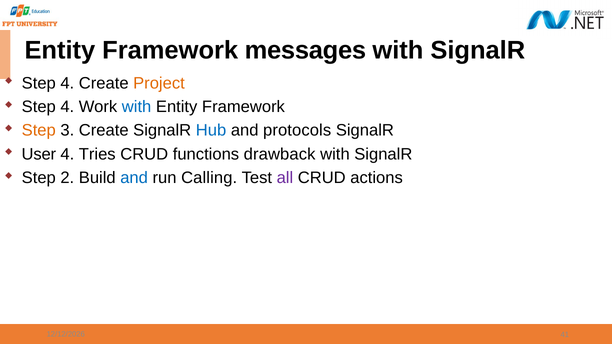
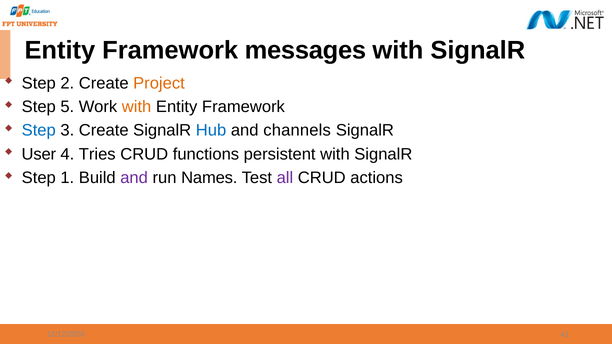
4: 4 -> 2 (67, 83)
4: 4 -> 5 (67, 107)
with colour: blue -> orange (137, 107)
Step colour: orange -> blue (39, 131)
protocols: protocols -> channels (297, 131)
drawback: drawback -> persistent (280, 154)
2: 2 -> 1 (67, 178)
and colour: blue -> purple (134, 178)
Calling: Calling -> Names (209, 178)
